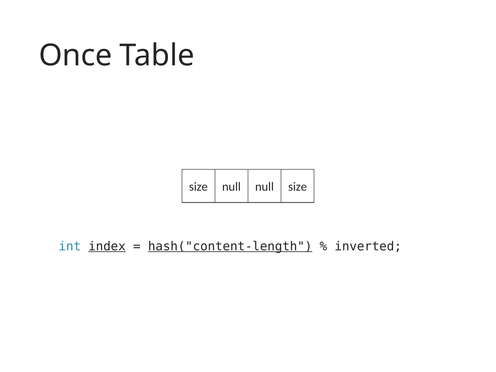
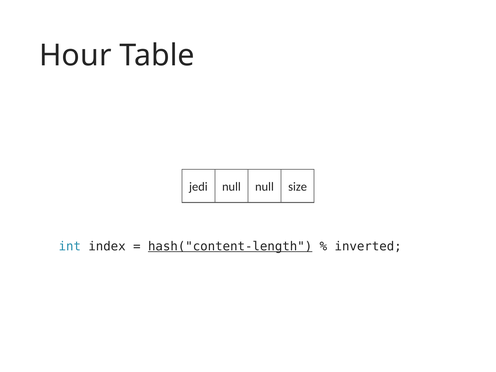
Once: Once -> Hour (75, 56)
size: size -> jedi (198, 187)
index underline: present -> none (107, 246)
